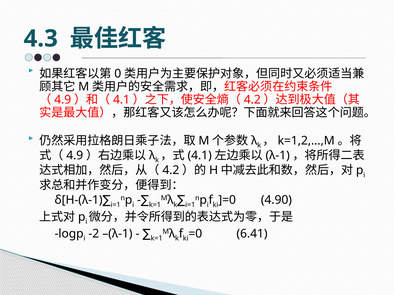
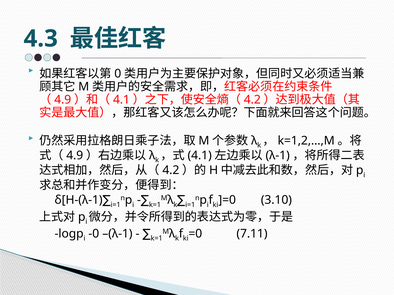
4.90: 4.90 -> 3.10 (276, 200)
-2: -2 -> -0 (94, 234)
6.41: 6.41 -> 7.11 (252, 234)
